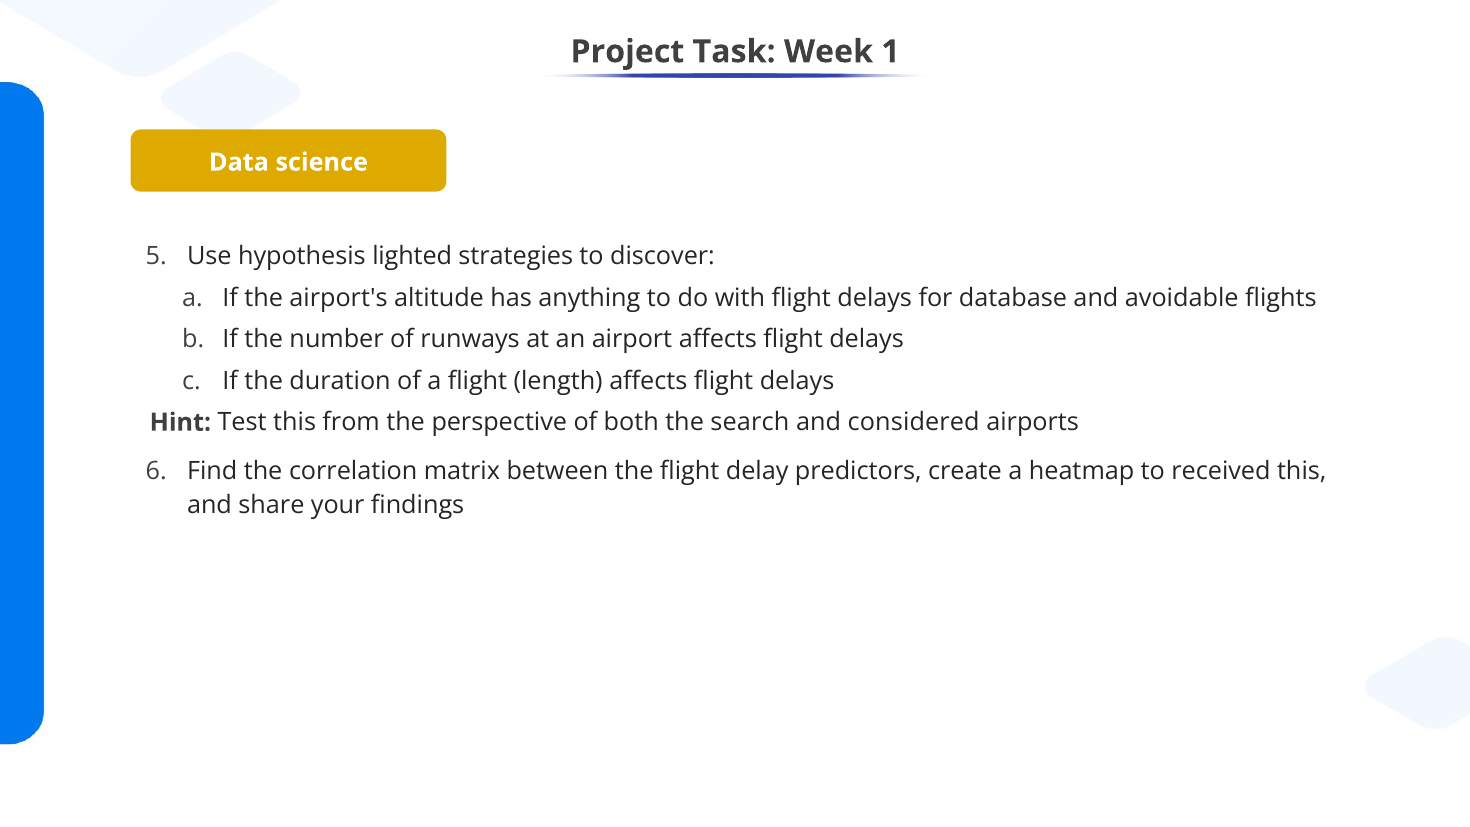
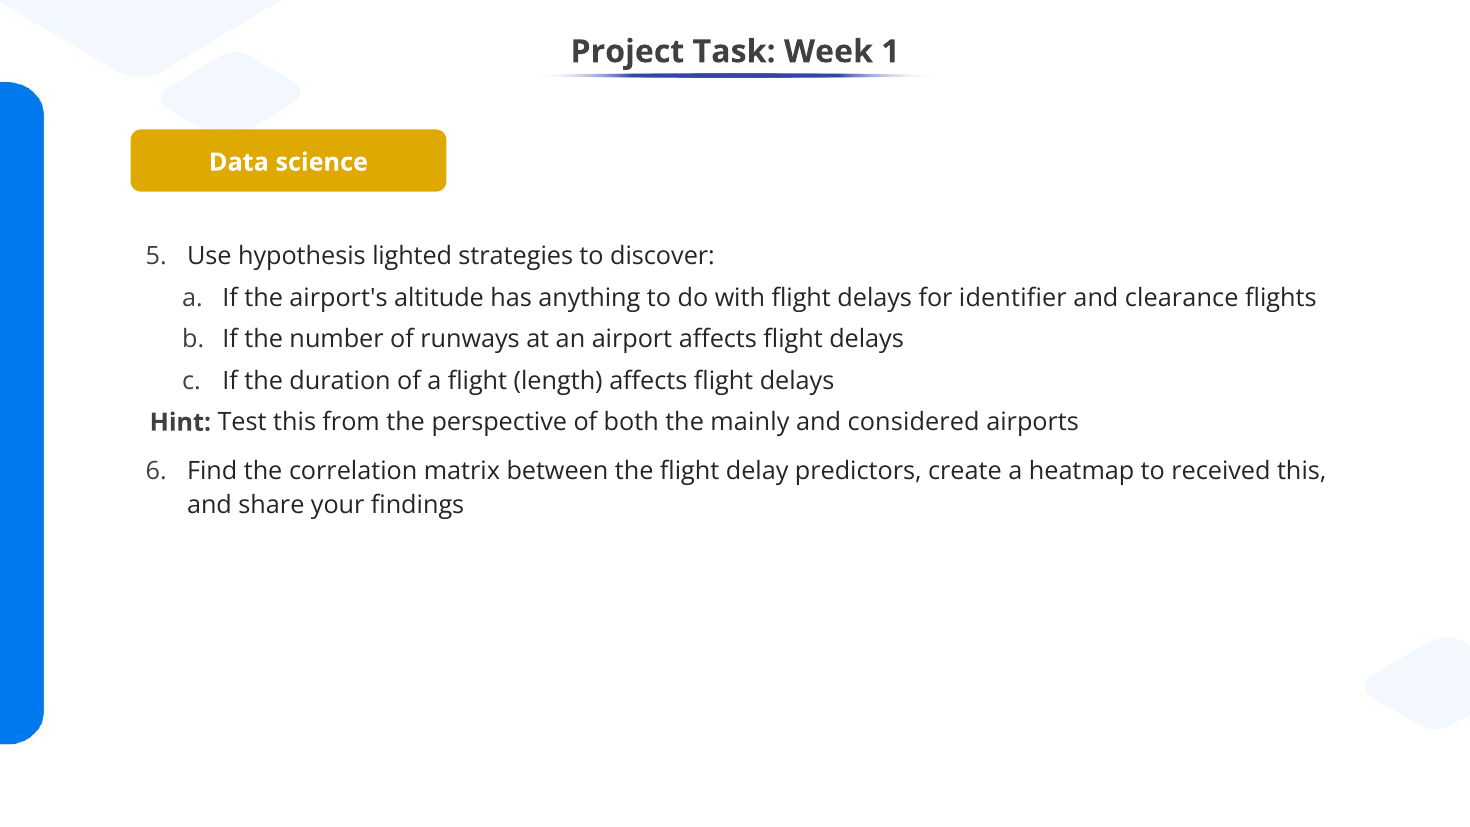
database: database -> identifier (1013, 298)
avoidable: avoidable -> clearance (1182, 298)
search: search -> mainly (750, 422)
